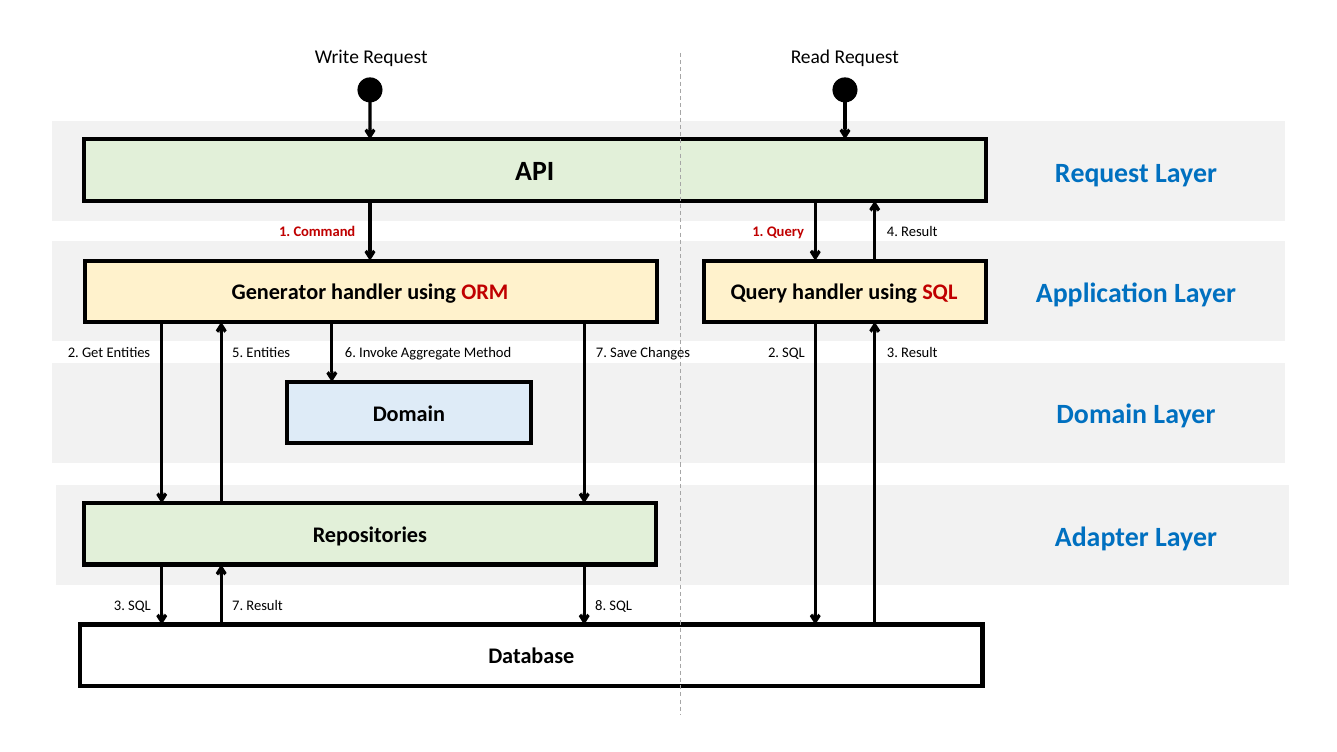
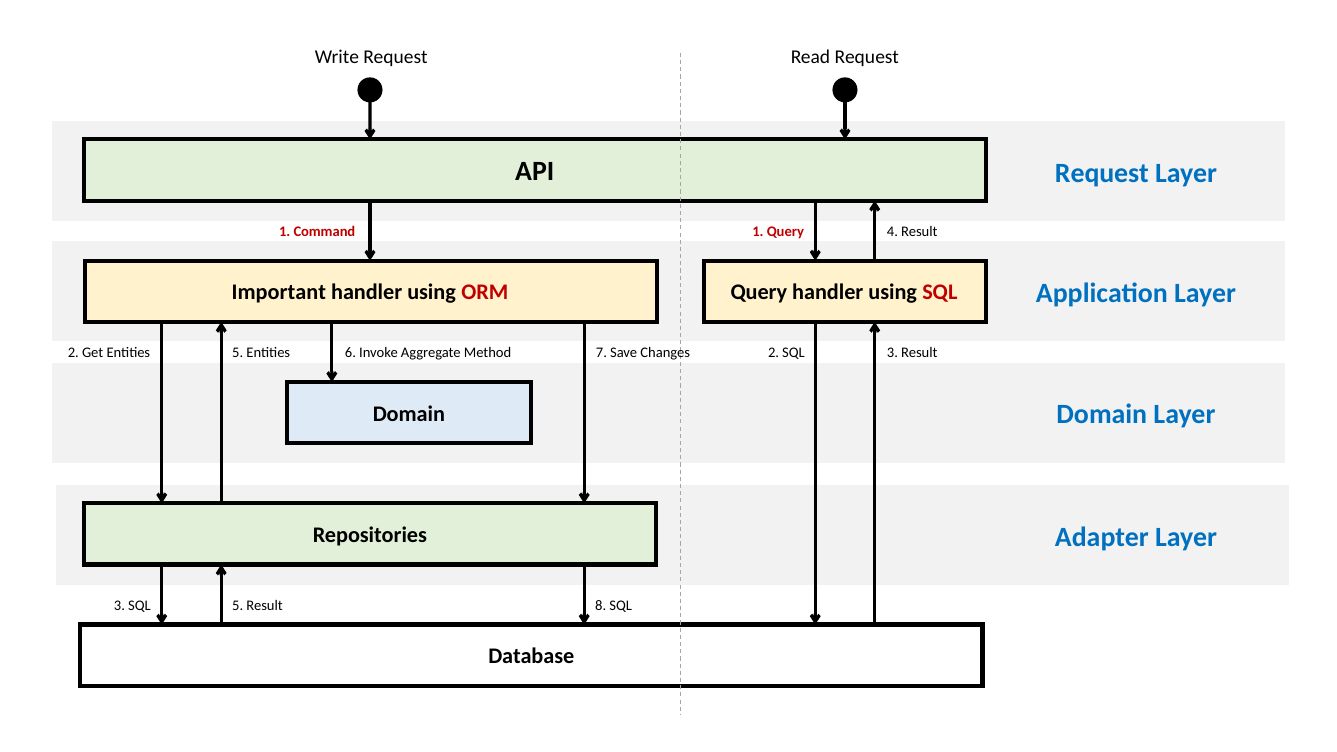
Generator: Generator -> Important (279, 293)
SQL 7: 7 -> 5 (238, 605)
